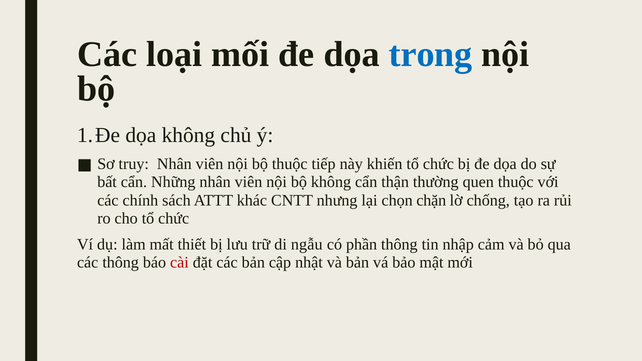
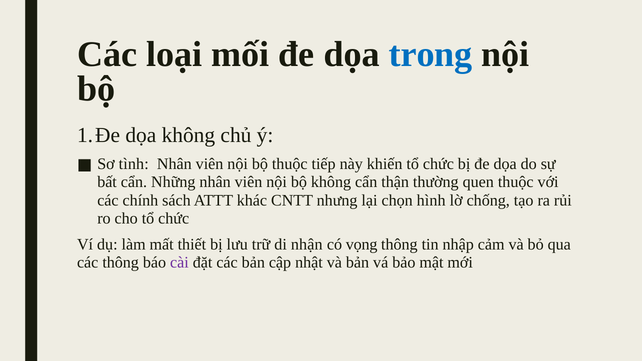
truy: truy -> tình (134, 164)
chặn: chặn -> hình (431, 200)
ngẫu: ngẫu -> nhận (307, 245)
phần: phần -> vọng (362, 245)
cài colour: red -> purple (179, 263)
